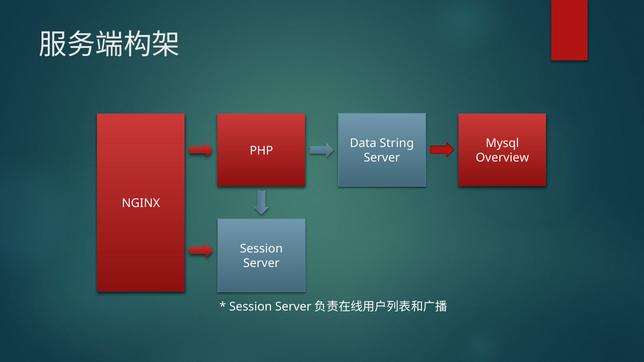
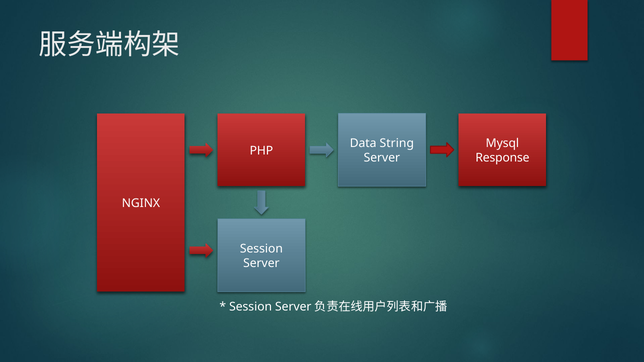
Overview: Overview -> Response (502, 158)
